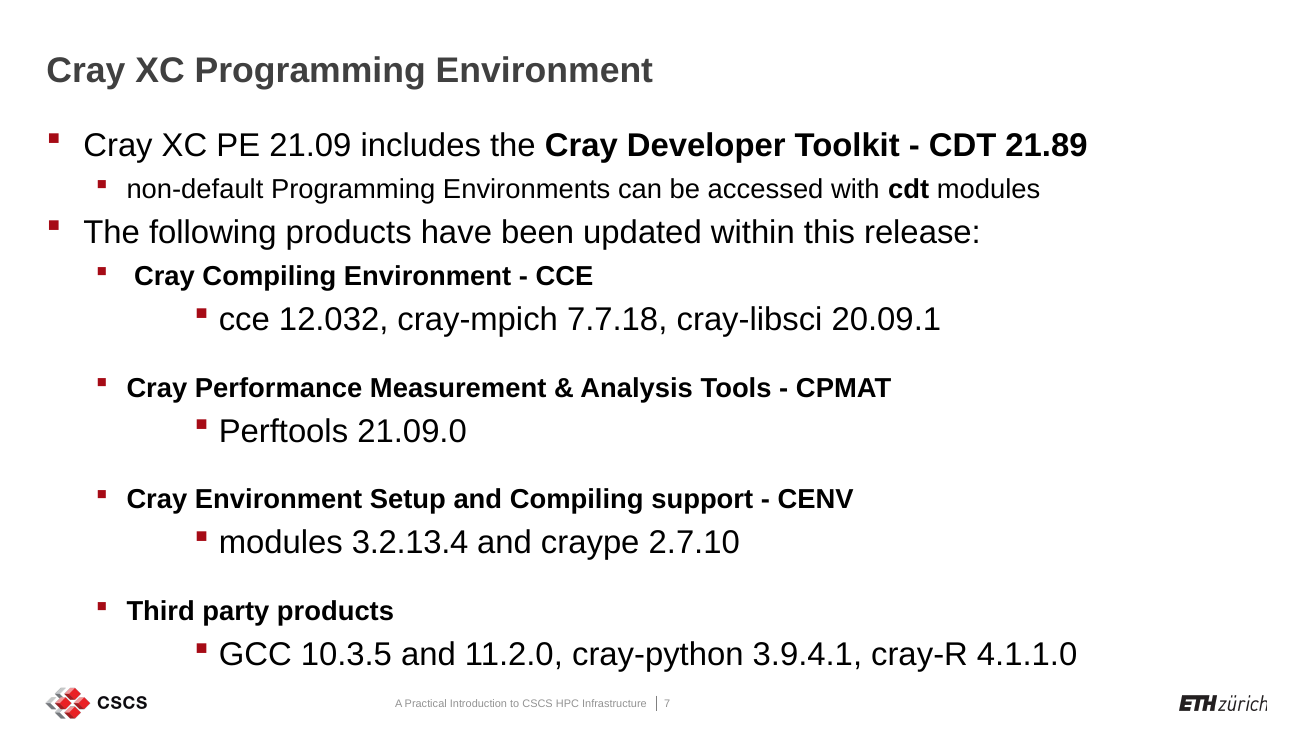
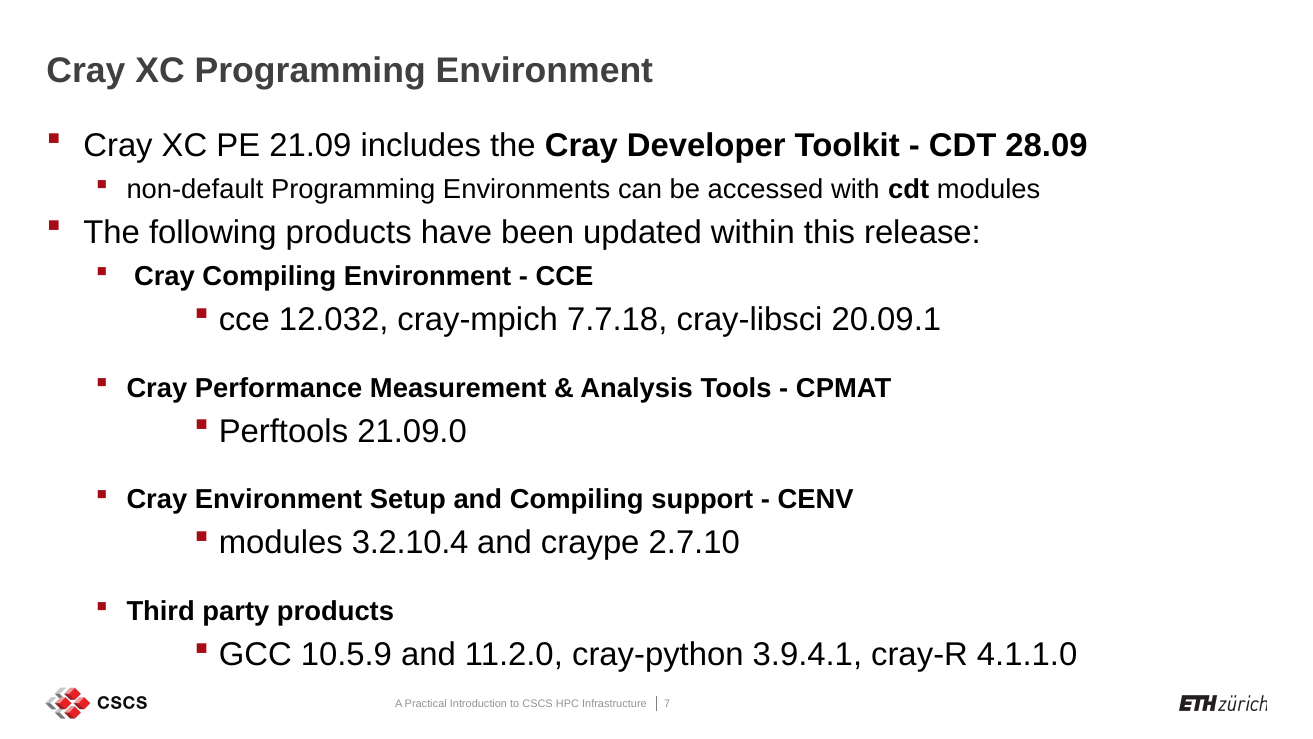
21.89: 21.89 -> 28.09 (1046, 145)
3.2.13.4: 3.2.13.4 -> 3.2.10.4 (410, 543)
10.3.5: 10.3.5 -> 10.5.9 (346, 654)
